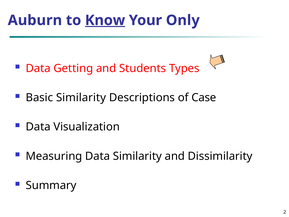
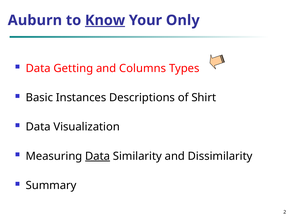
Students: Students -> Columns (143, 68)
Basic Similarity: Similarity -> Instances (81, 97)
Case: Case -> Shirt (204, 97)
Data underline: none -> present (98, 156)
